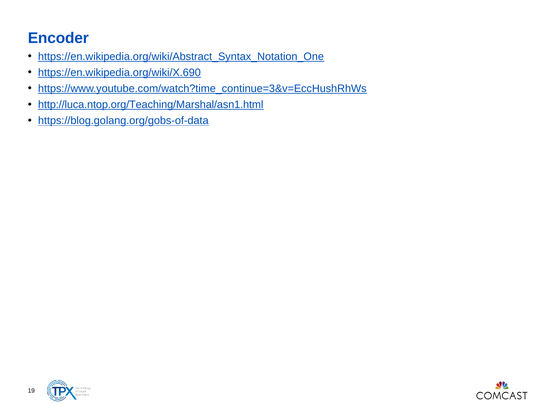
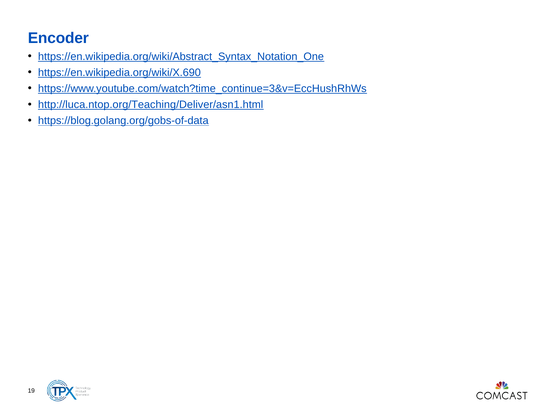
http://luca.ntop.org/Teaching/Marshal/asn1.html: http://luca.ntop.org/Teaching/Marshal/asn1.html -> http://luca.ntop.org/Teaching/Deliver/asn1.html (151, 105)
